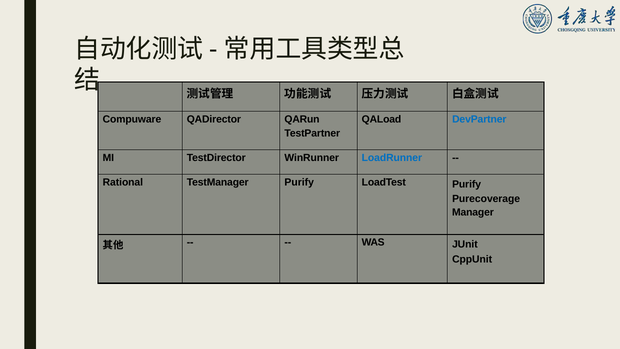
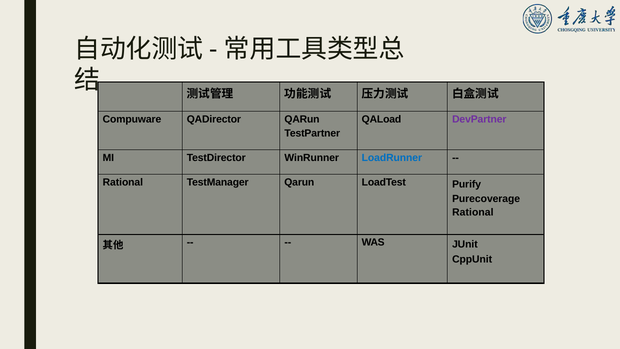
DevPartner colour: blue -> purple (479, 119)
TestManager Purify: Purify -> Qarun (299, 182)
Manager: Manager -> Rational (473, 212)
